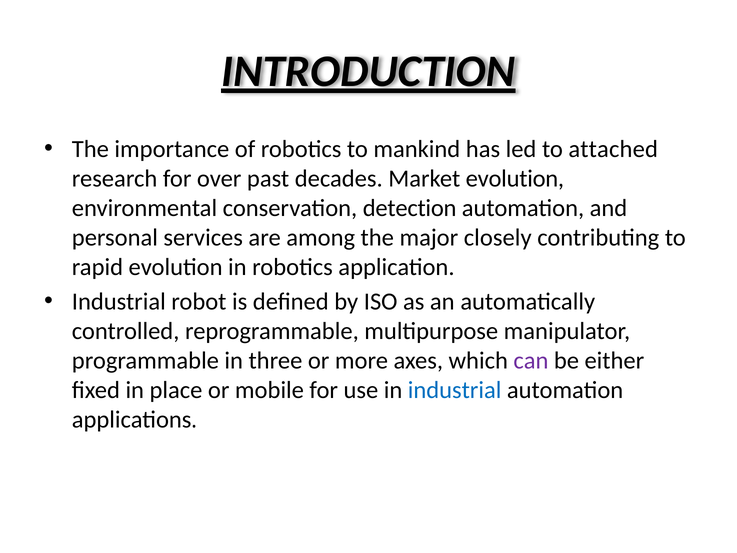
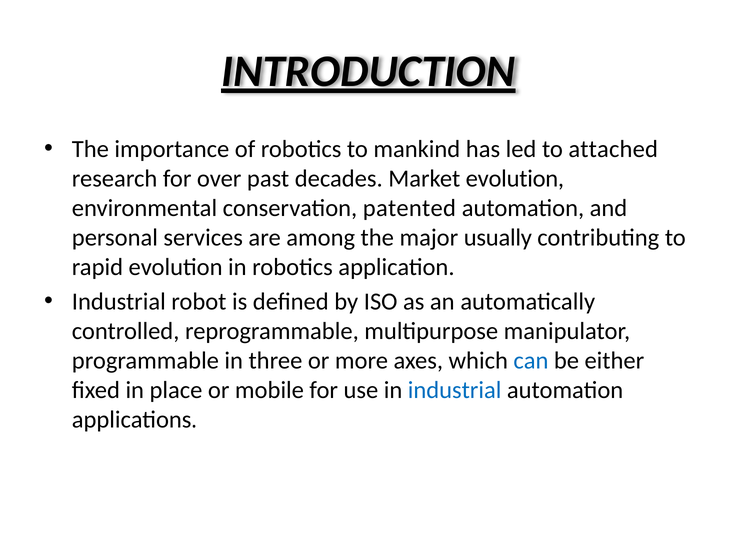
detection: detection -> patented (409, 208)
closely: closely -> usually (498, 238)
can colour: purple -> blue (531, 360)
